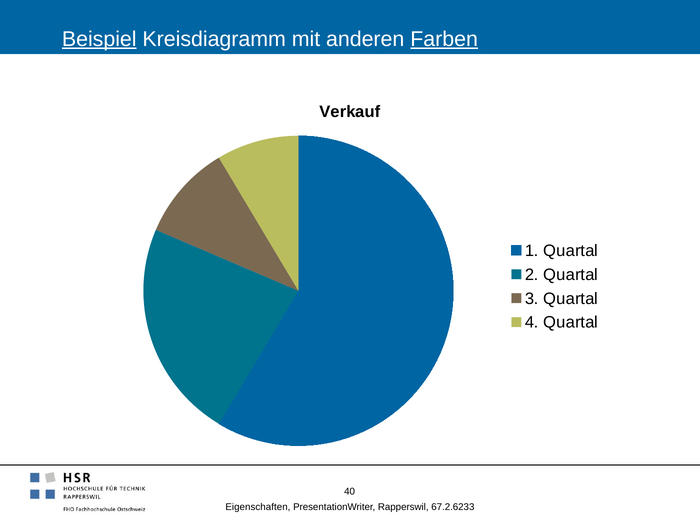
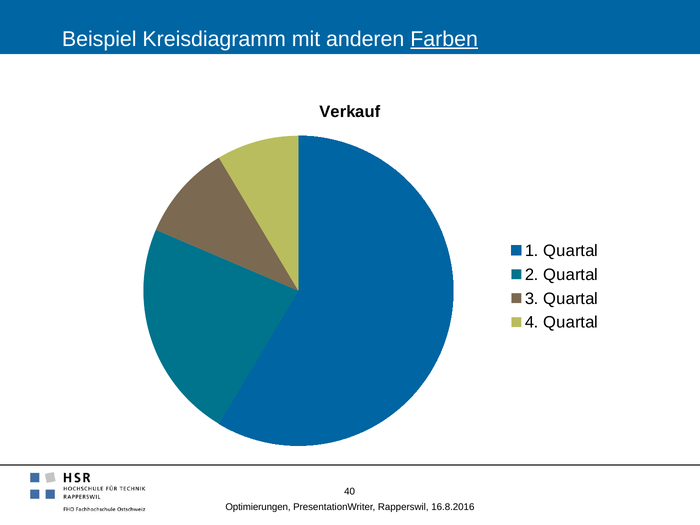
Beispiel underline: present -> none (99, 39)
Eigenschaften: Eigenschaften -> Optimierungen (258, 507)
67.2.6233: 67.2.6233 -> 16.8.2016 (453, 507)
